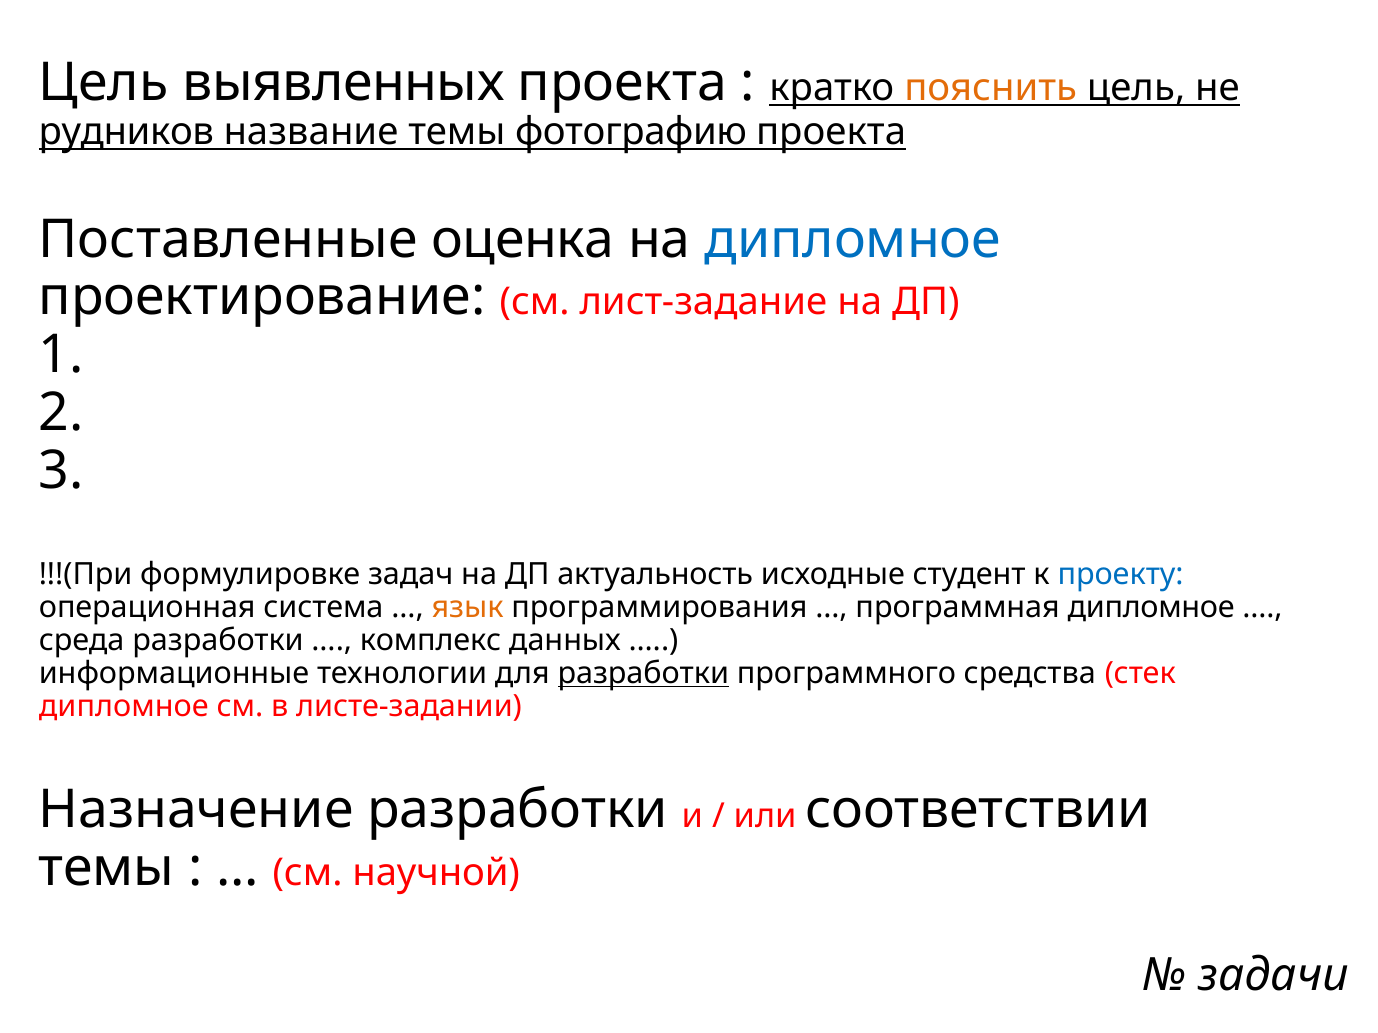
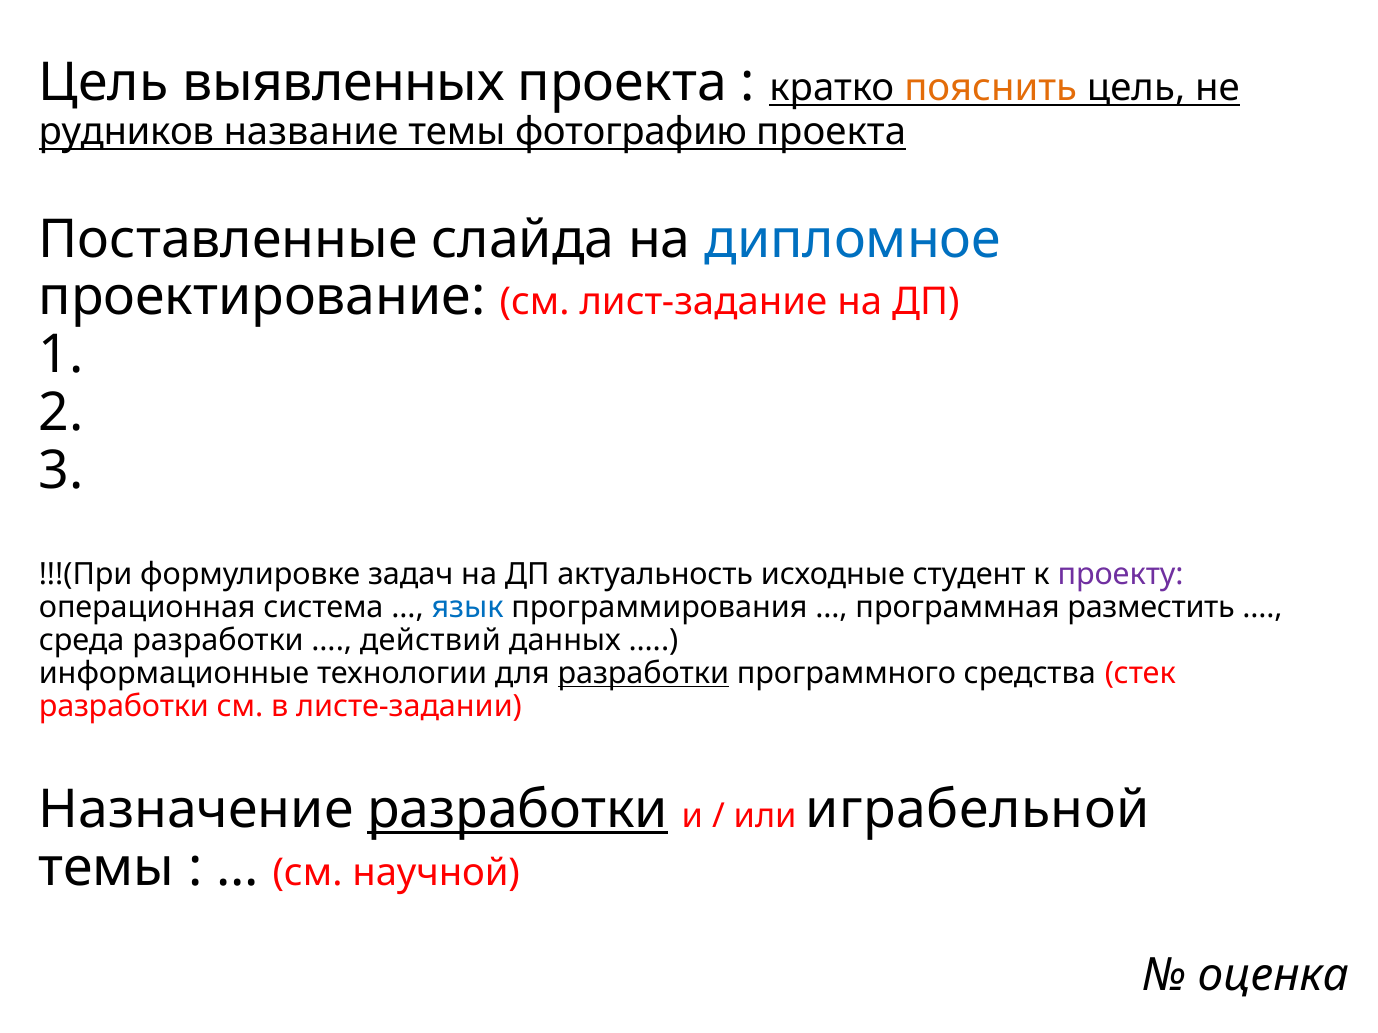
оценка: оценка -> слайда (523, 240)
проекту colour: blue -> purple (1121, 575)
язык colour: orange -> blue (468, 608)
программная дипломное: дипломное -> разместить (1151, 608)
комплекс: комплекс -> действий (430, 641)
дипломное: дипломное -> разработки (124, 707)
разработки underline: none -> present (518, 810)
соответствии: соответствии -> играбельной (978, 810)
задачи: задачи -> оценка (1273, 976)
